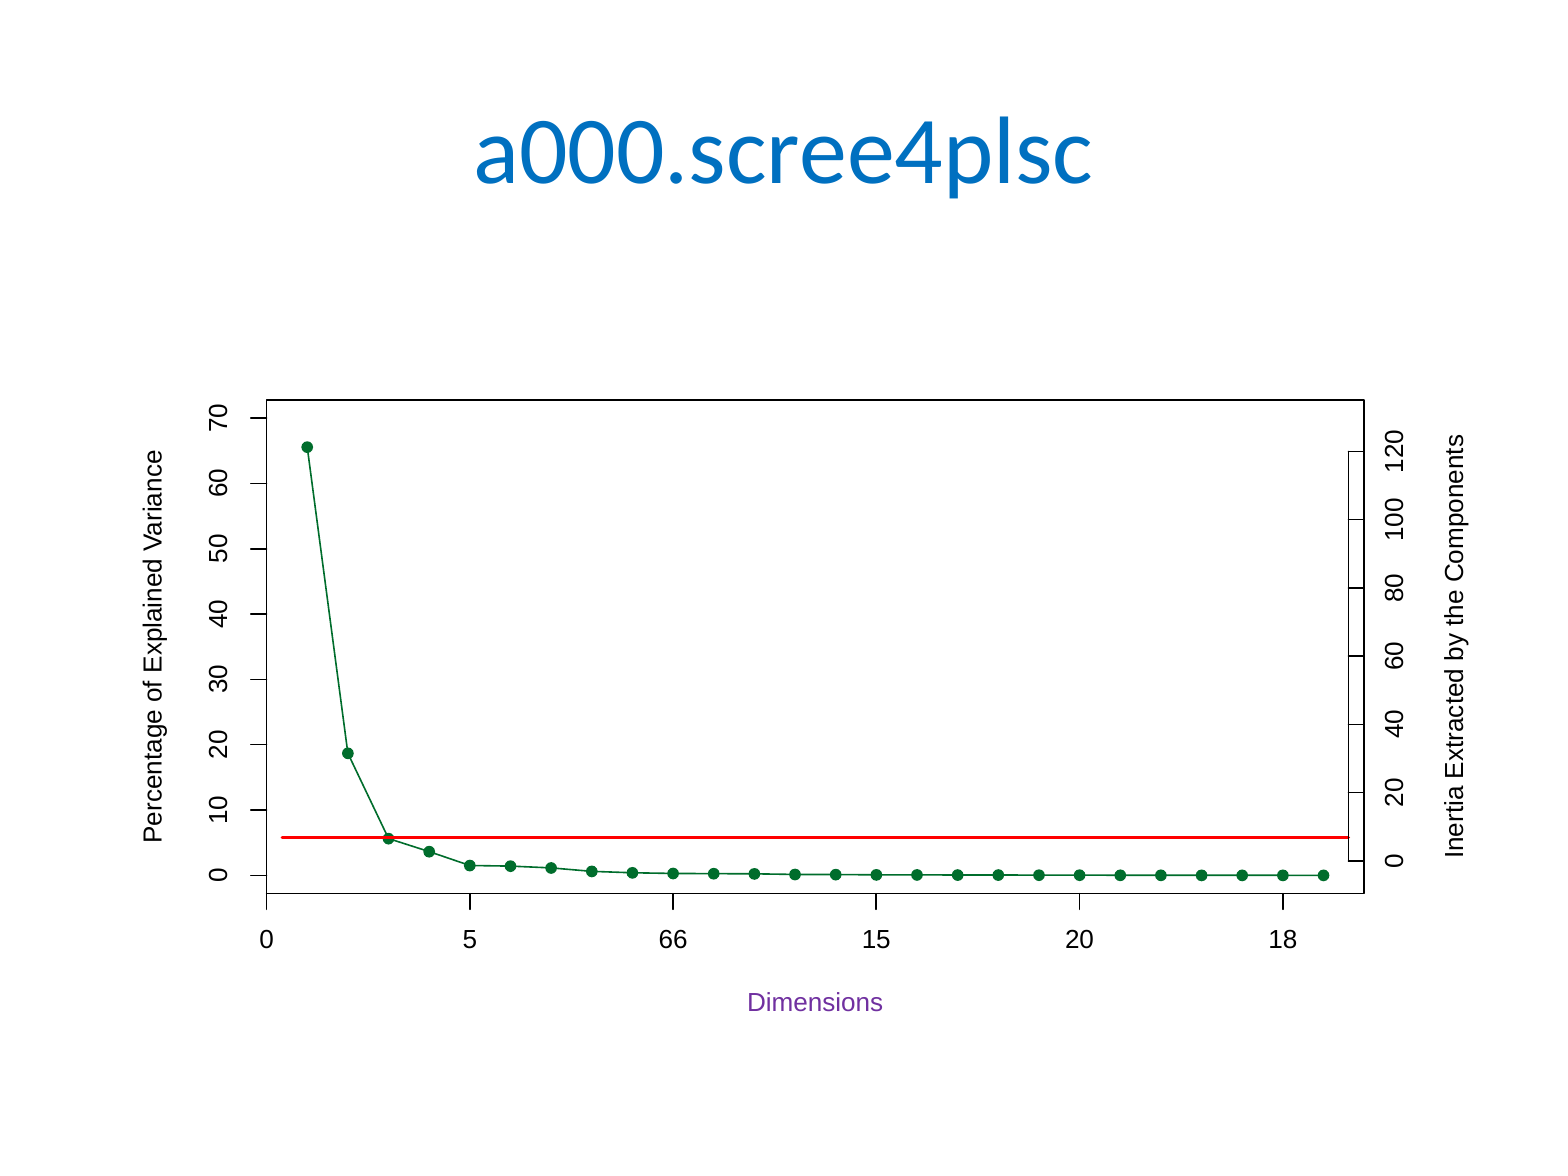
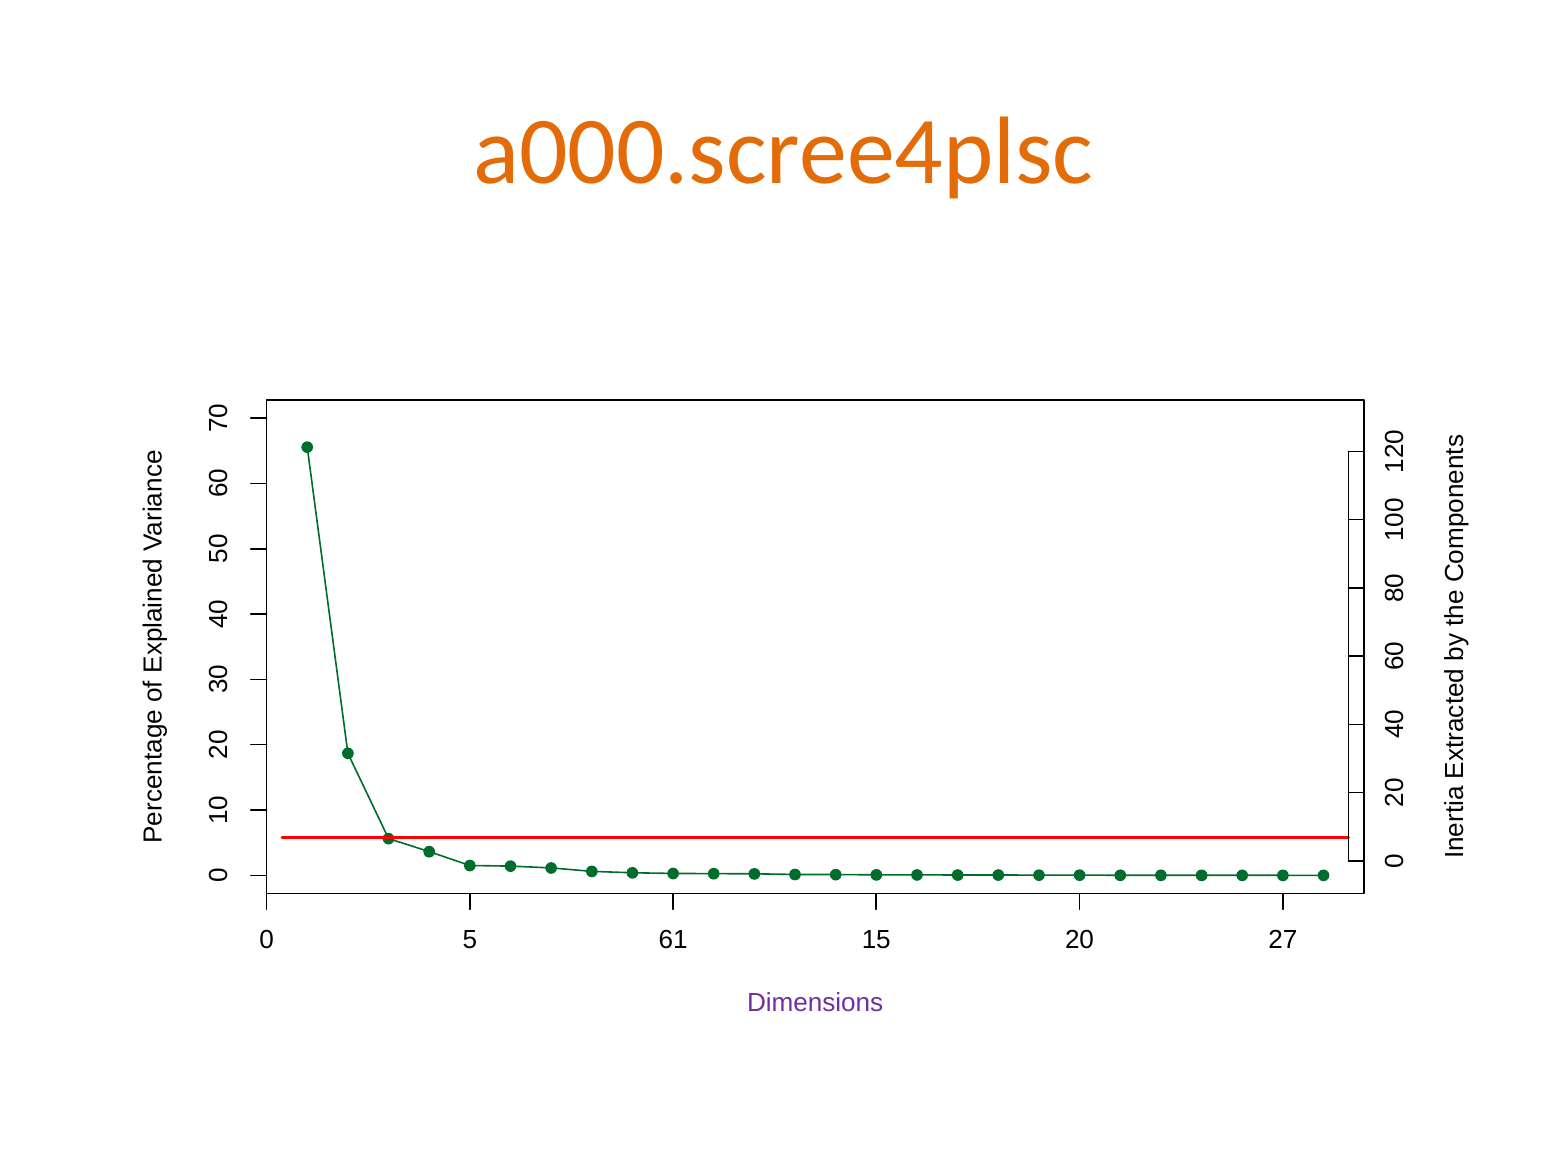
a000.scree4plsc colour: blue -> orange (784, 152)
66: 66 -> 61 (673, 940)
18: 18 -> 27 (1283, 940)
